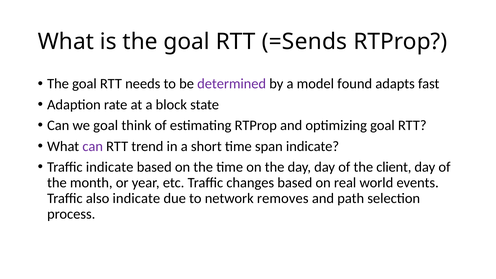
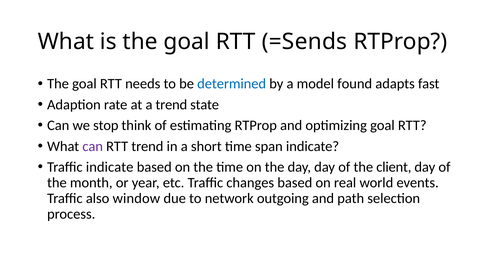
determined colour: purple -> blue (232, 84)
a block: block -> trend (171, 105)
we goal: goal -> stop (106, 125)
also indicate: indicate -> window (136, 198)
removes: removes -> outgoing (283, 198)
